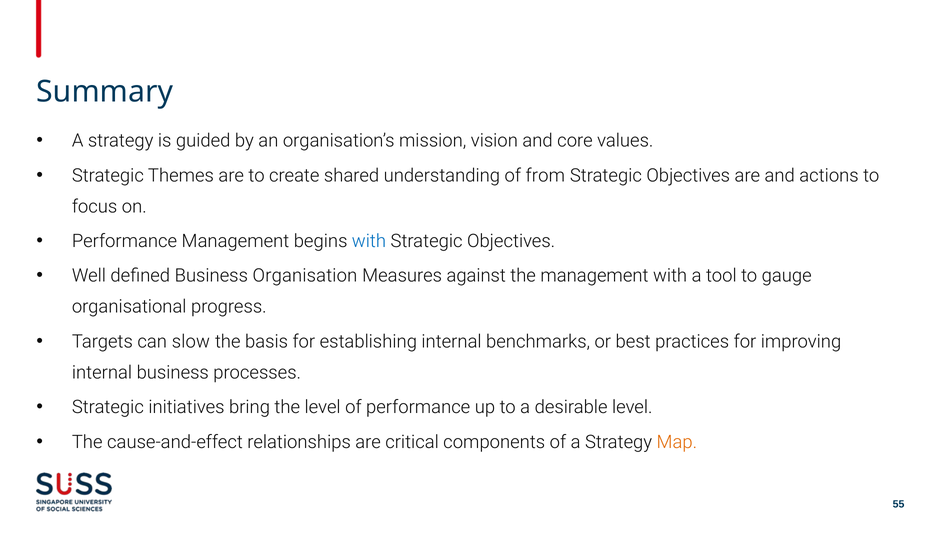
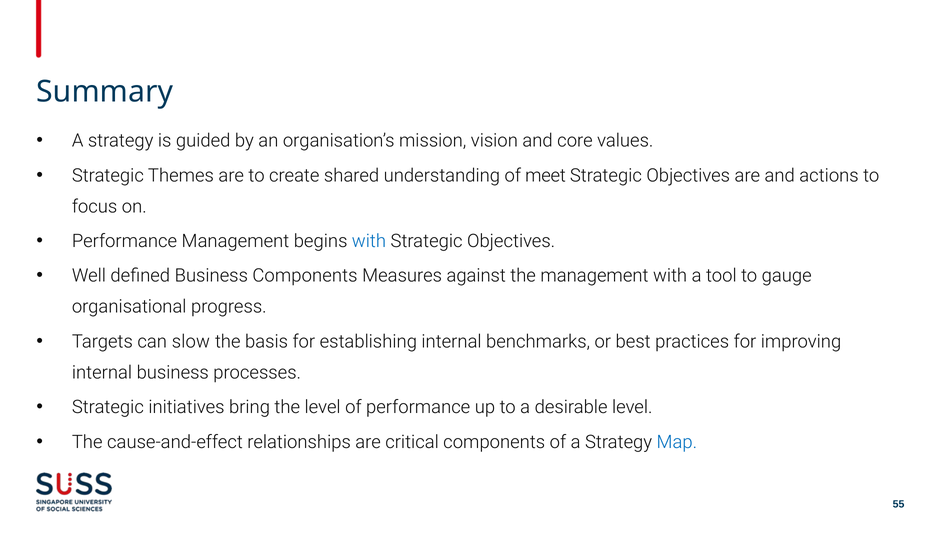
from: from -> meet (545, 175)
Business Organisation: Organisation -> Components (305, 276)
Map colour: orange -> blue (677, 442)
